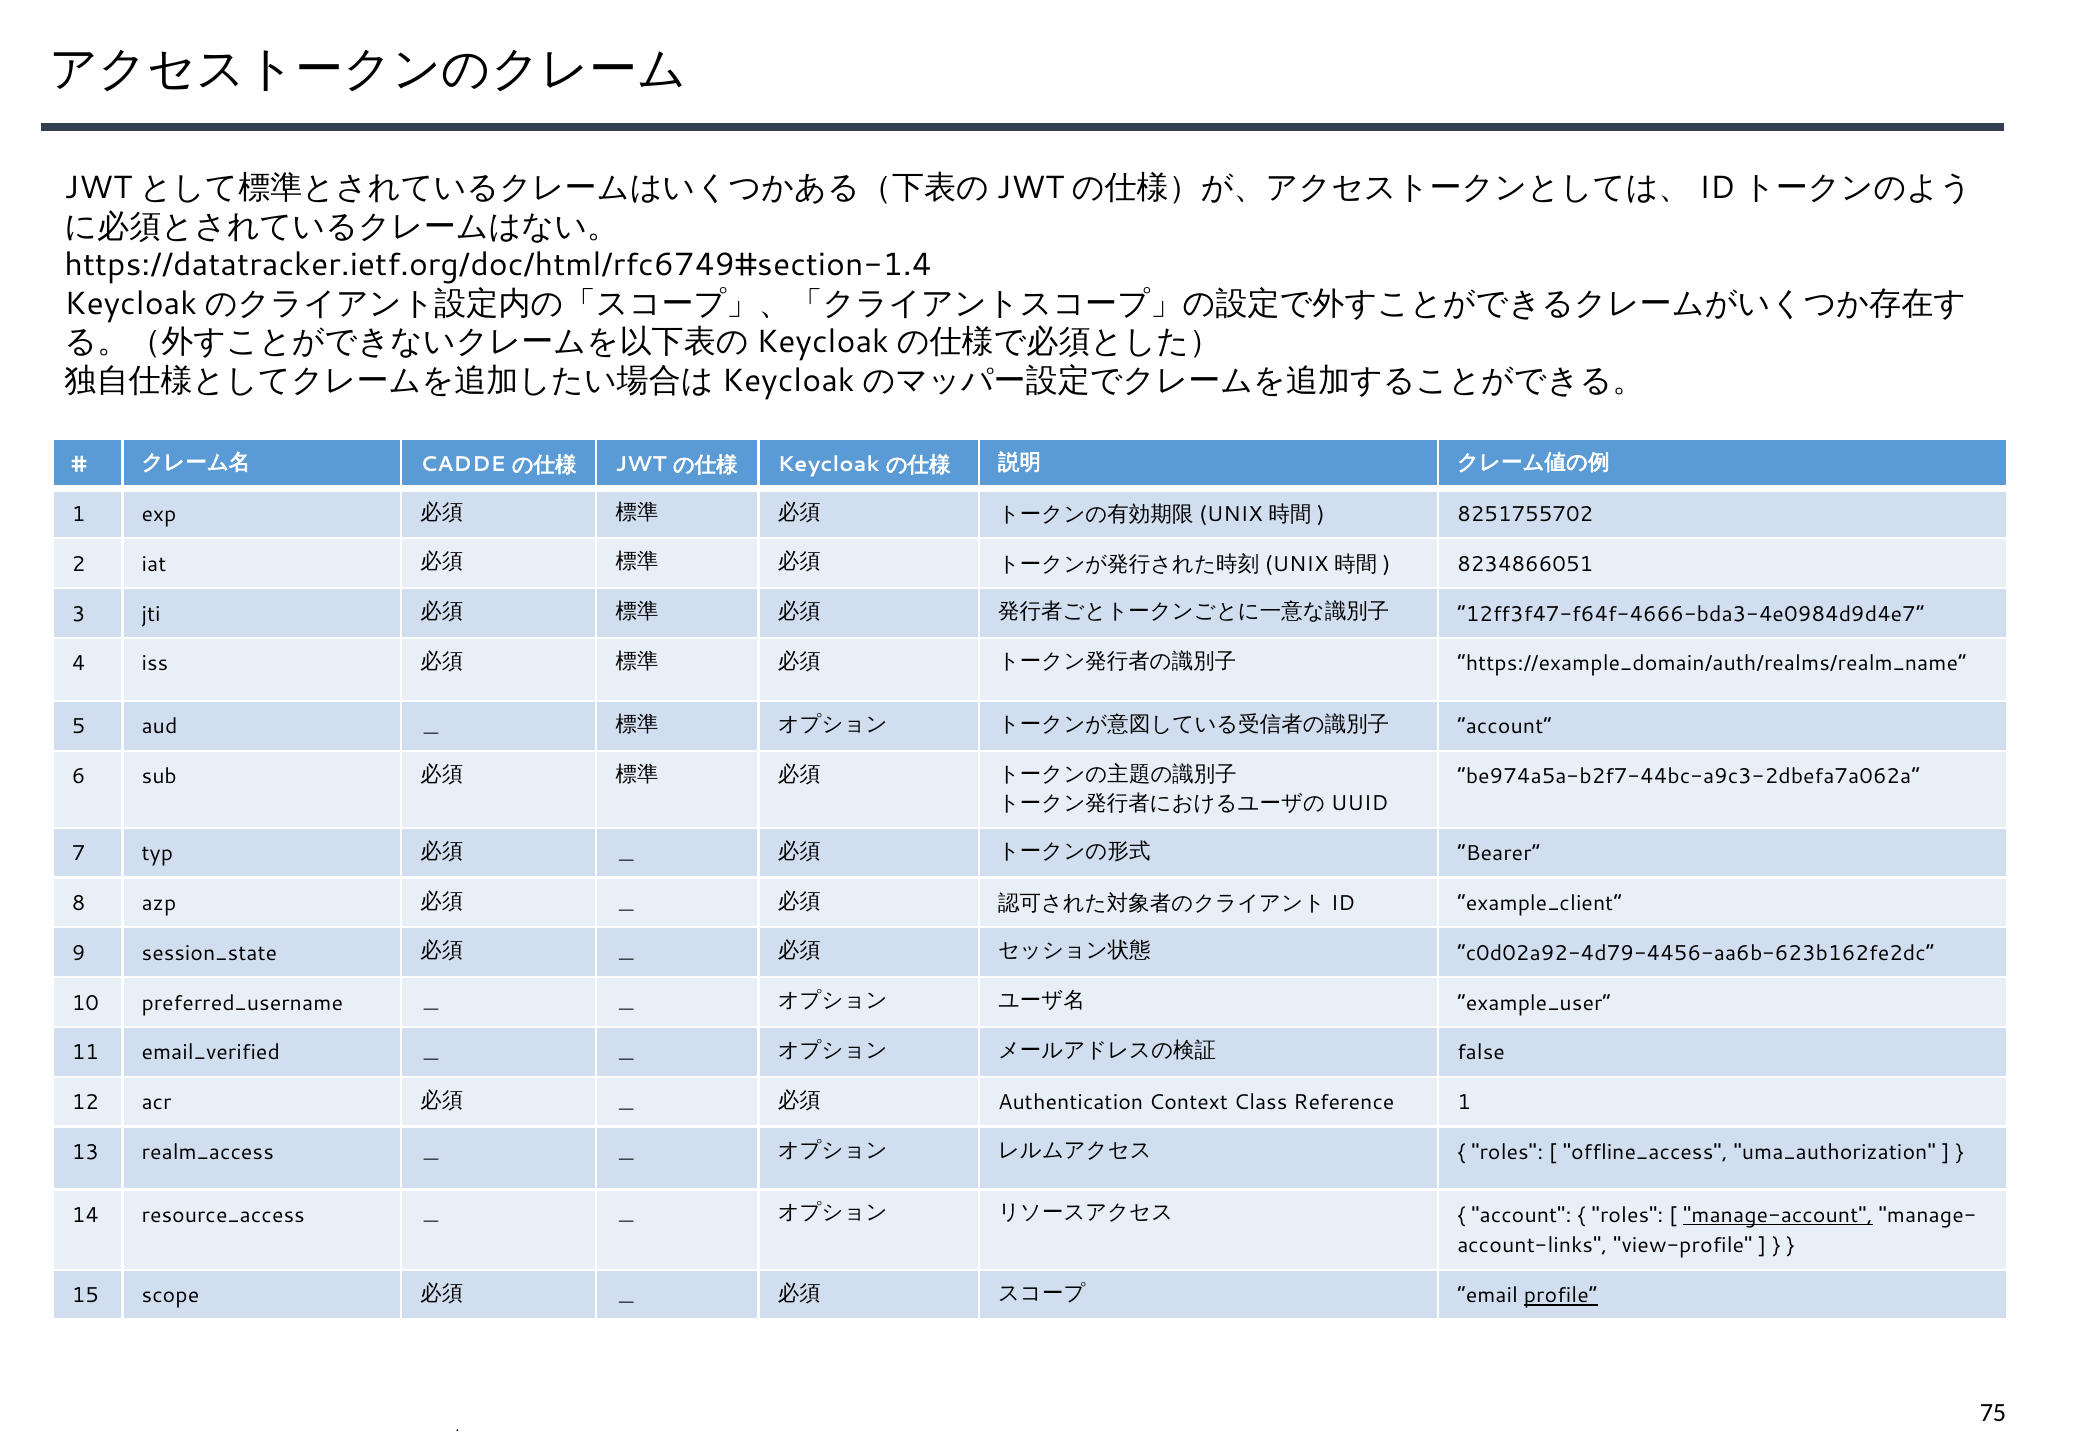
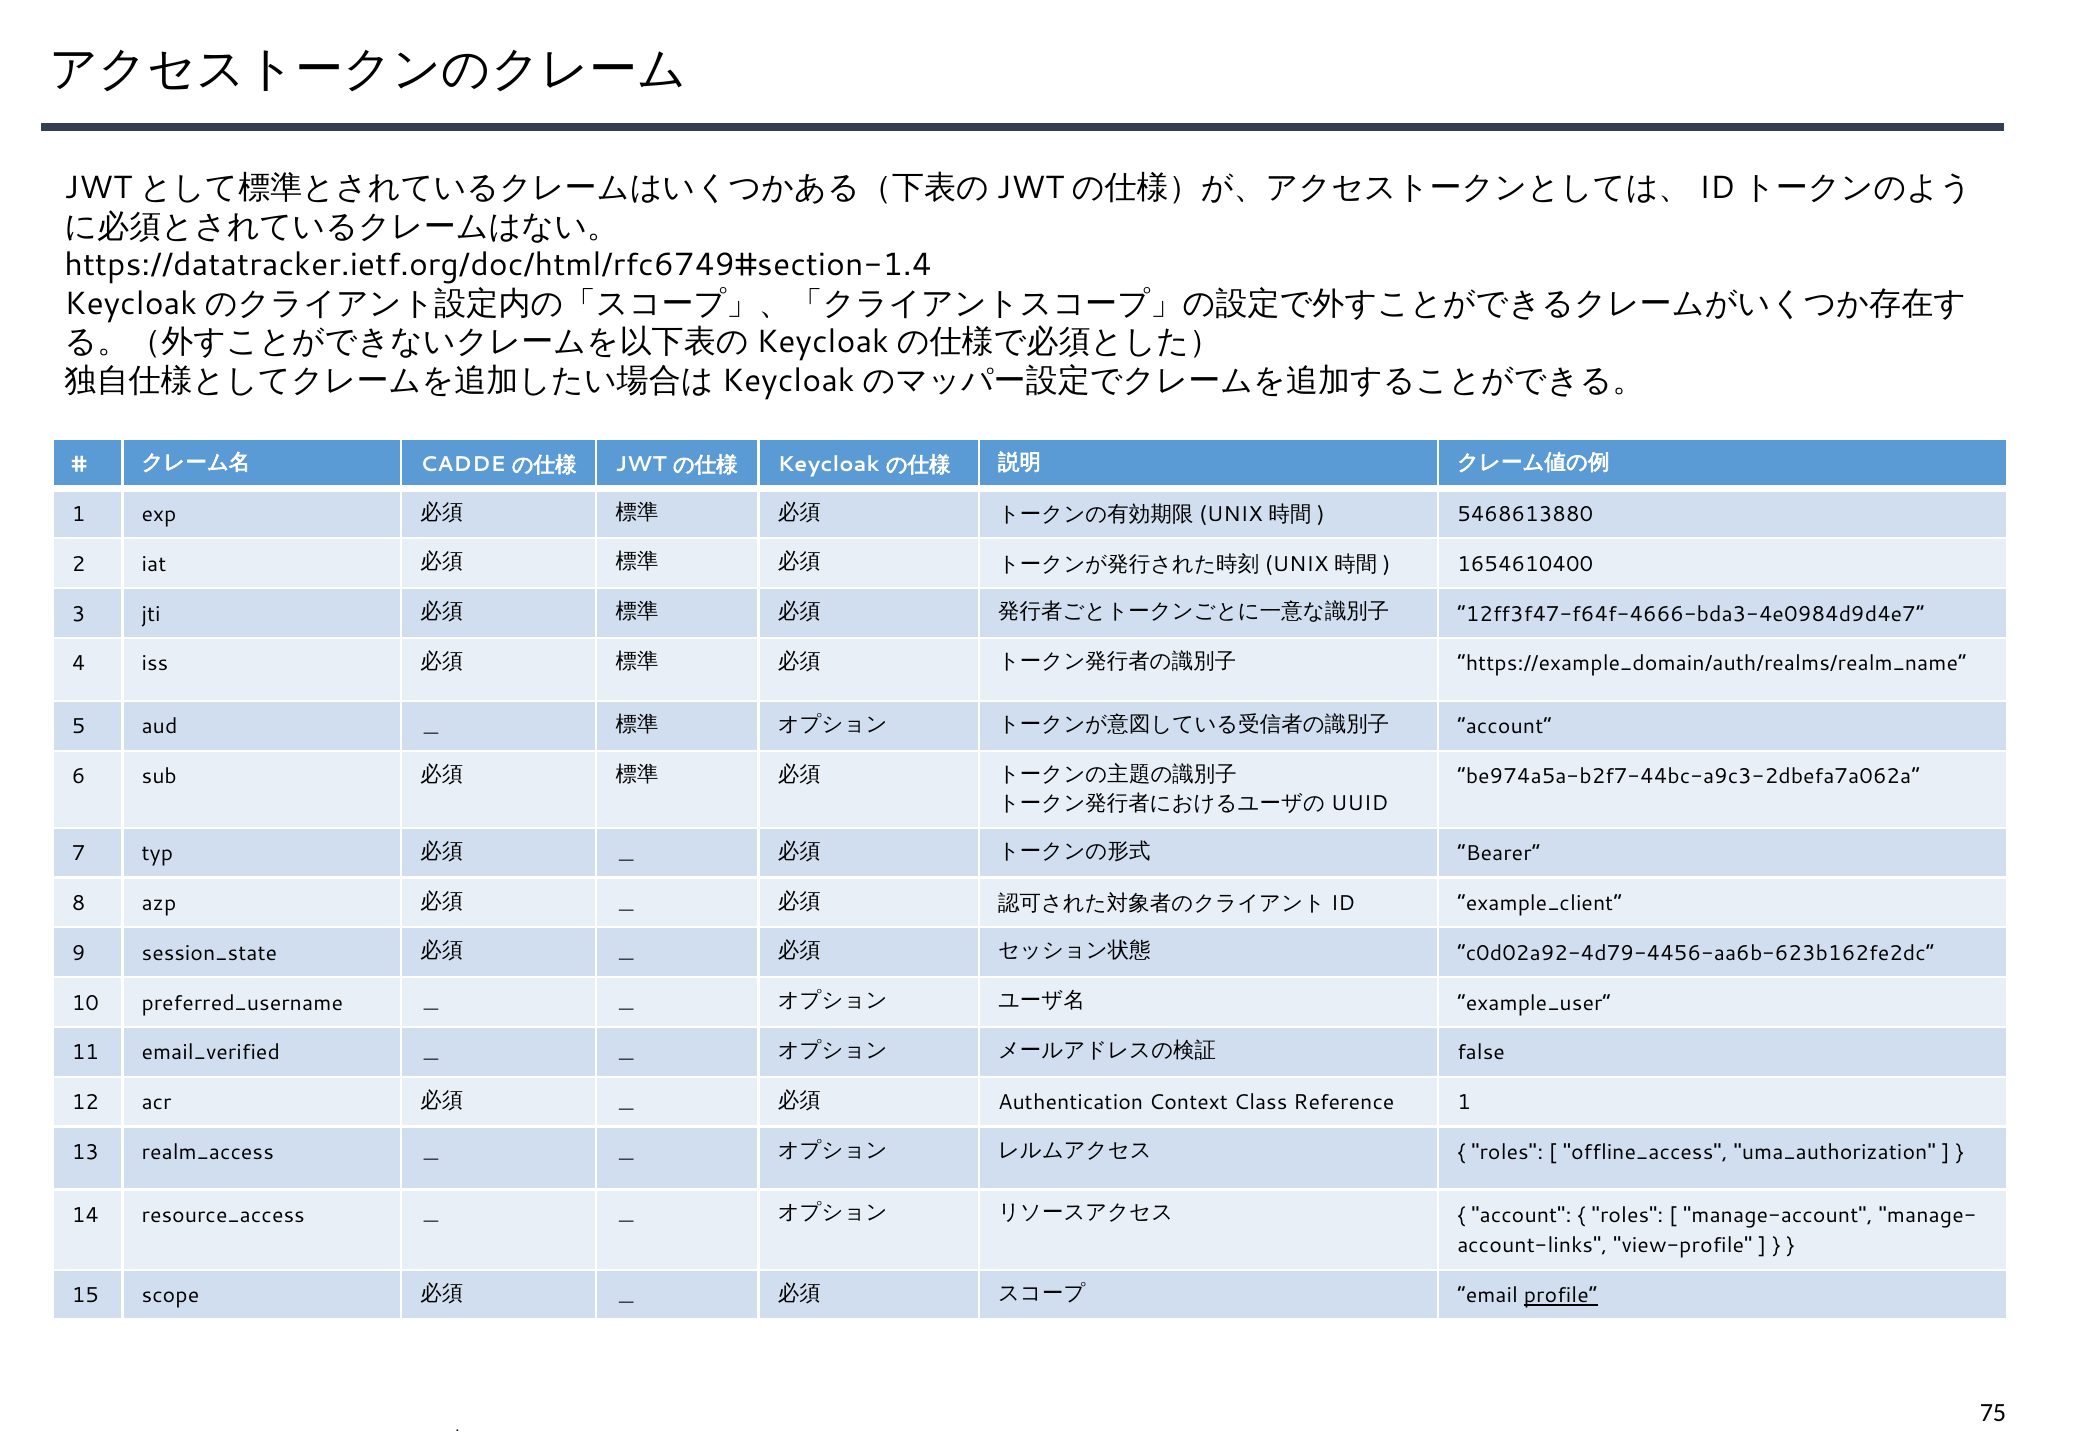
8251755702: 8251755702 -> 5468613880 (1525, 515)
8234866051: 8234866051 -> 1654610400 (1525, 564)
manage-account underline: present -> none (1778, 1216)
